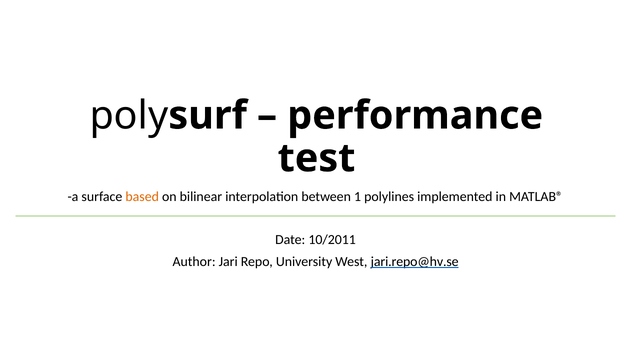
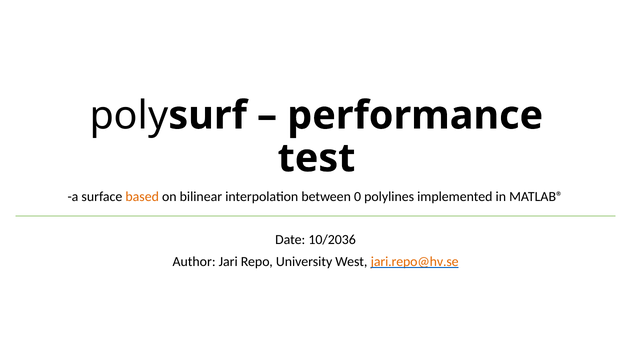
1: 1 -> 0 (358, 197)
10/2011: 10/2011 -> 10/2036 (332, 240)
jari.repo@hv.se colour: black -> orange (415, 262)
